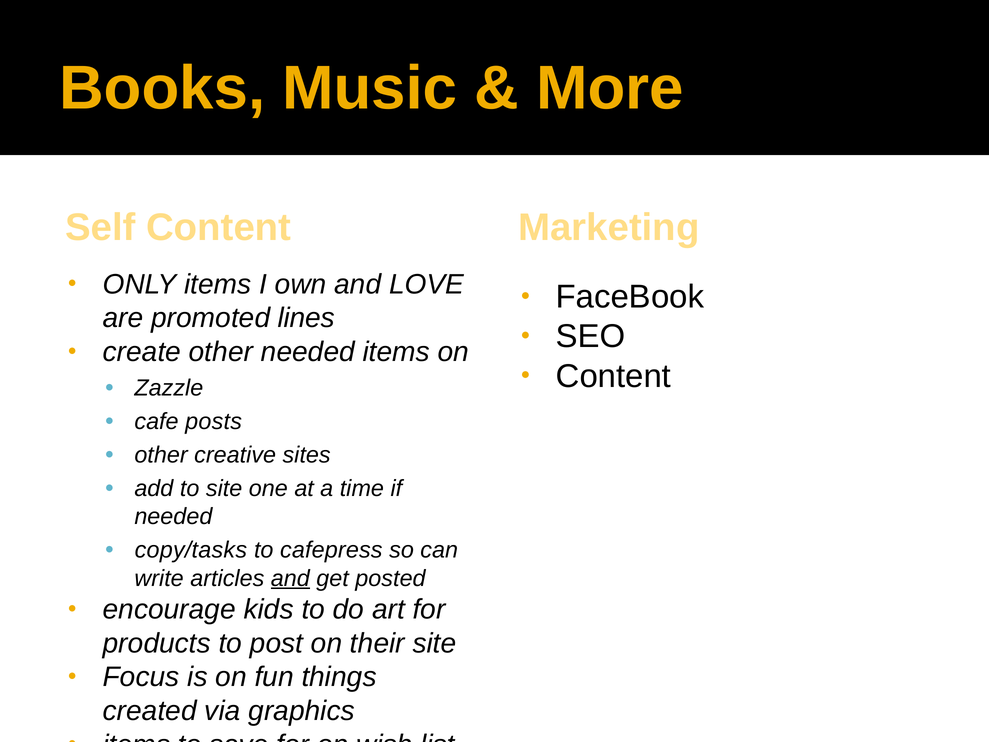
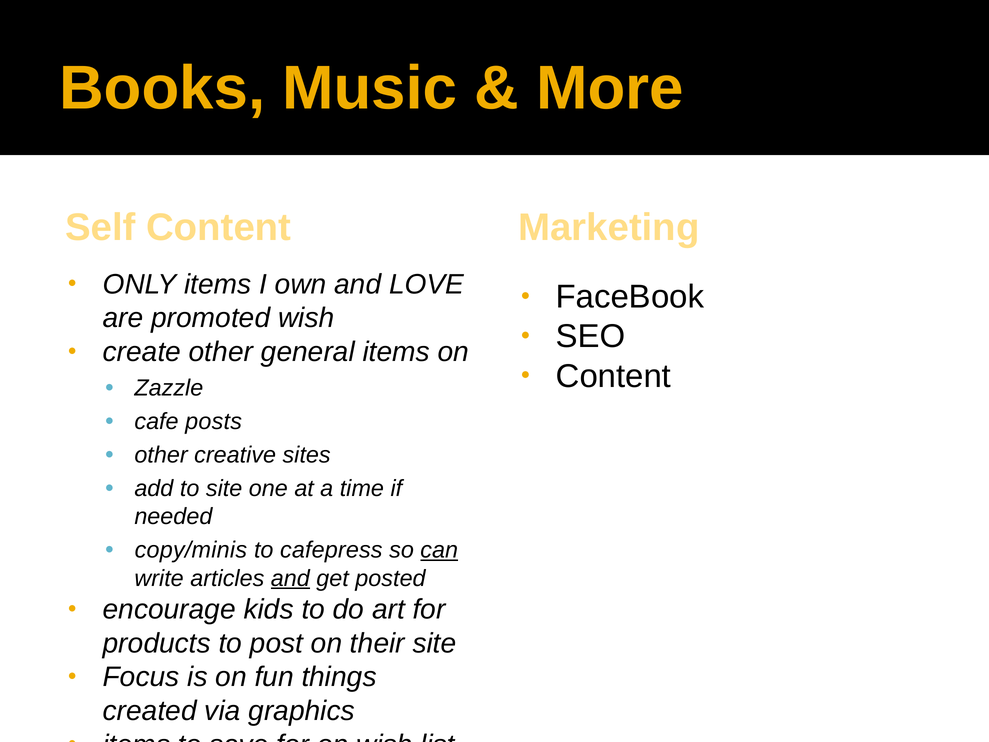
promoted lines: lines -> wish (306, 318)
other needed: needed -> general (308, 352)
copy/tasks: copy/tasks -> copy/minis (191, 550)
can underline: none -> present (439, 550)
